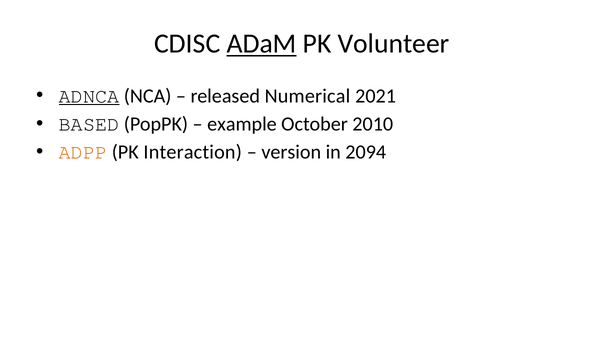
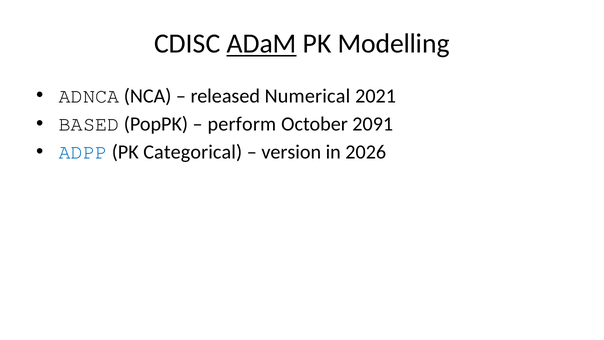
Volunteer: Volunteer -> Modelling (394, 44)
ADNCA underline: present -> none (89, 96)
example: example -> perform (242, 124)
2010: 2010 -> 2091 (373, 124)
ADPP colour: orange -> blue (83, 152)
Interaction: Interaction -> Categorical (193, 152)
2094: 2094 -> 2026 (366, 152)
